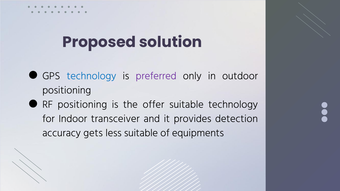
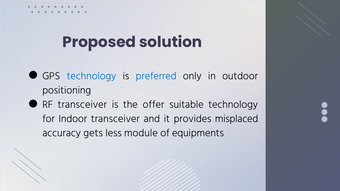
preferred colour: purple -> blue (156, 76)
RF positioning: positioning -> transceiver (82, 105)
detection: detection -> misplaced (237, 119)
less suitable: suitable -> module (141, 133)
